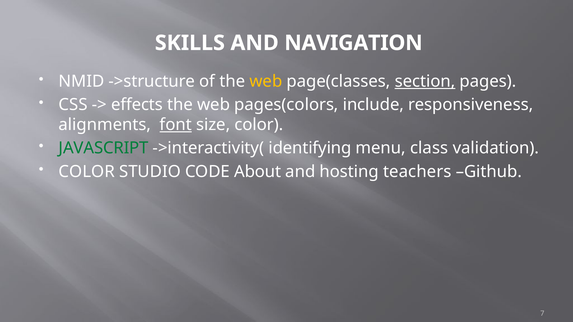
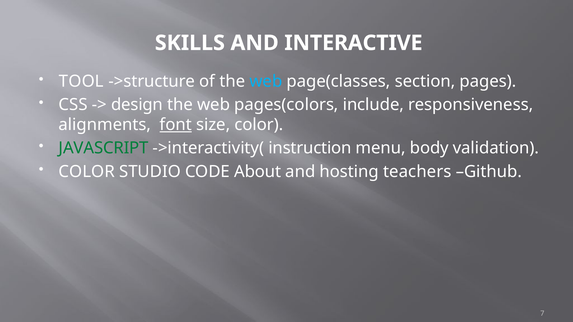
NAVIGATION: NAVIGATION -> INTERACTIVE (353, 43)
NMID: NMID -> TOOL (81, 81)
web colour: yellow -> light blue (266, 81)
section underline: present -> none (425, 81)
effects: effects -> design (137, 105)
identifying: identifying -> instruction (310, 148)
class: class -> body (429, 148)
